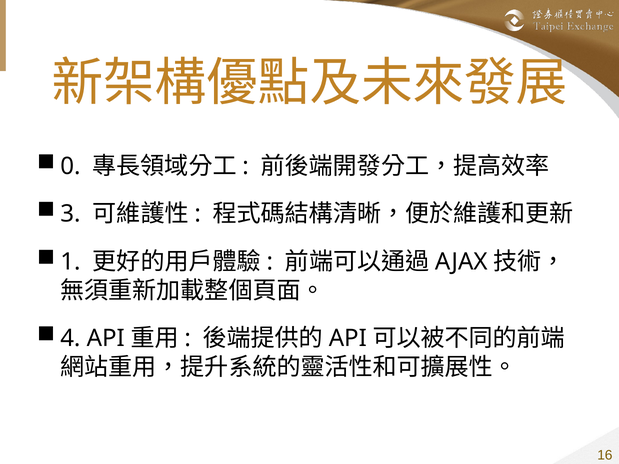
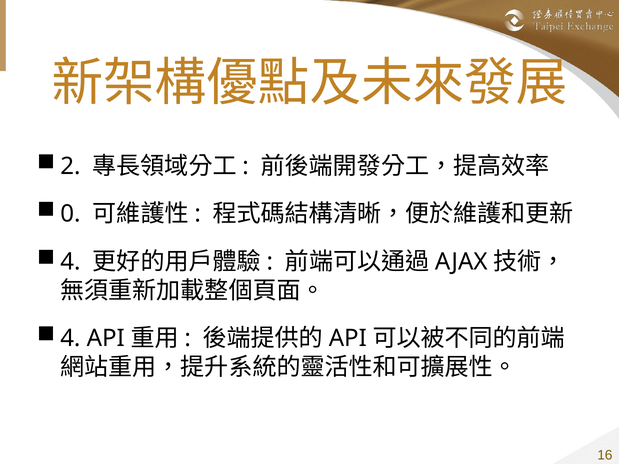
0: 0 -> 2 (70, 166)
3: 3 -> 0 (70, 214)
1: 1 -> 4 (70, 262)
